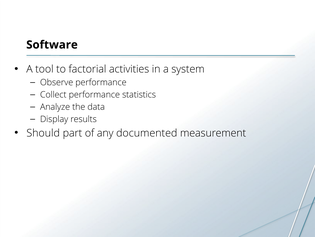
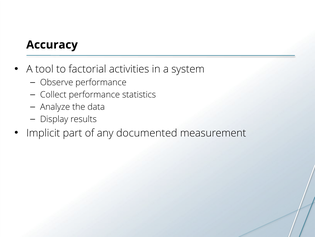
Software: Software -> Accuracy (52, 45)
Should: Should -> Implicit (43, 133)
